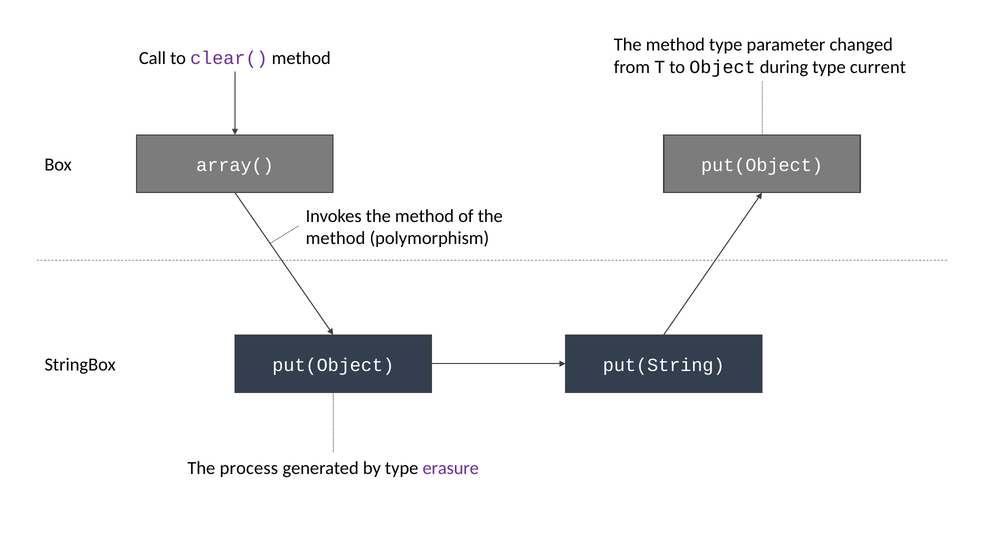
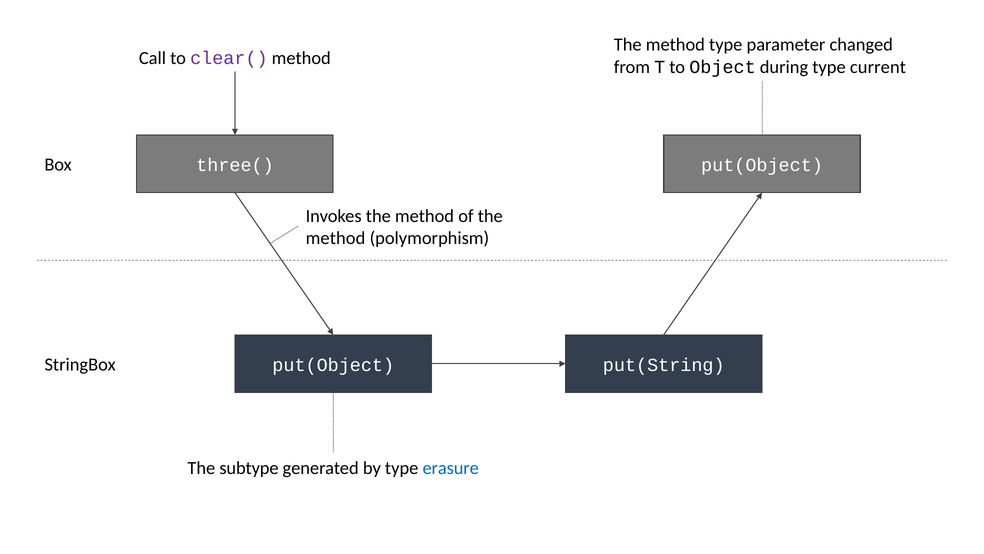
array(: array( -> three( (235, 165)
process: process -> subtype (249, 468)
erasure colour: purple -> blue (451, 468)
